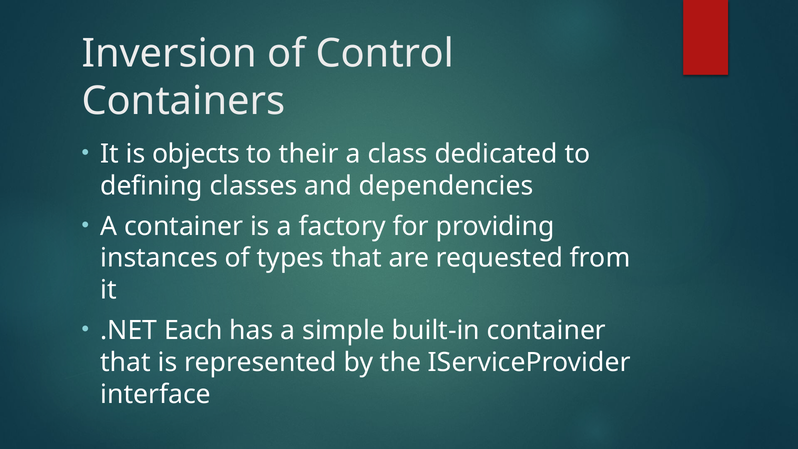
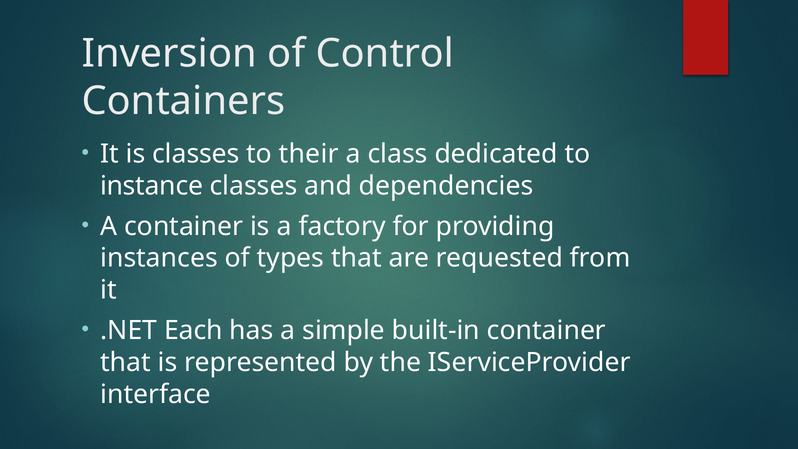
is objects: objects -> classes (196, 154)
defining: defining -> instance (152, 186)
